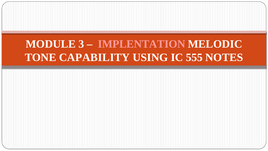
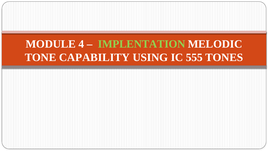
3: 3 -> 4 (81, 44)
IMPLENTATION colour: pink -> light green (142, 44)
NOTES: NOTES -> TONES (224, 57)
